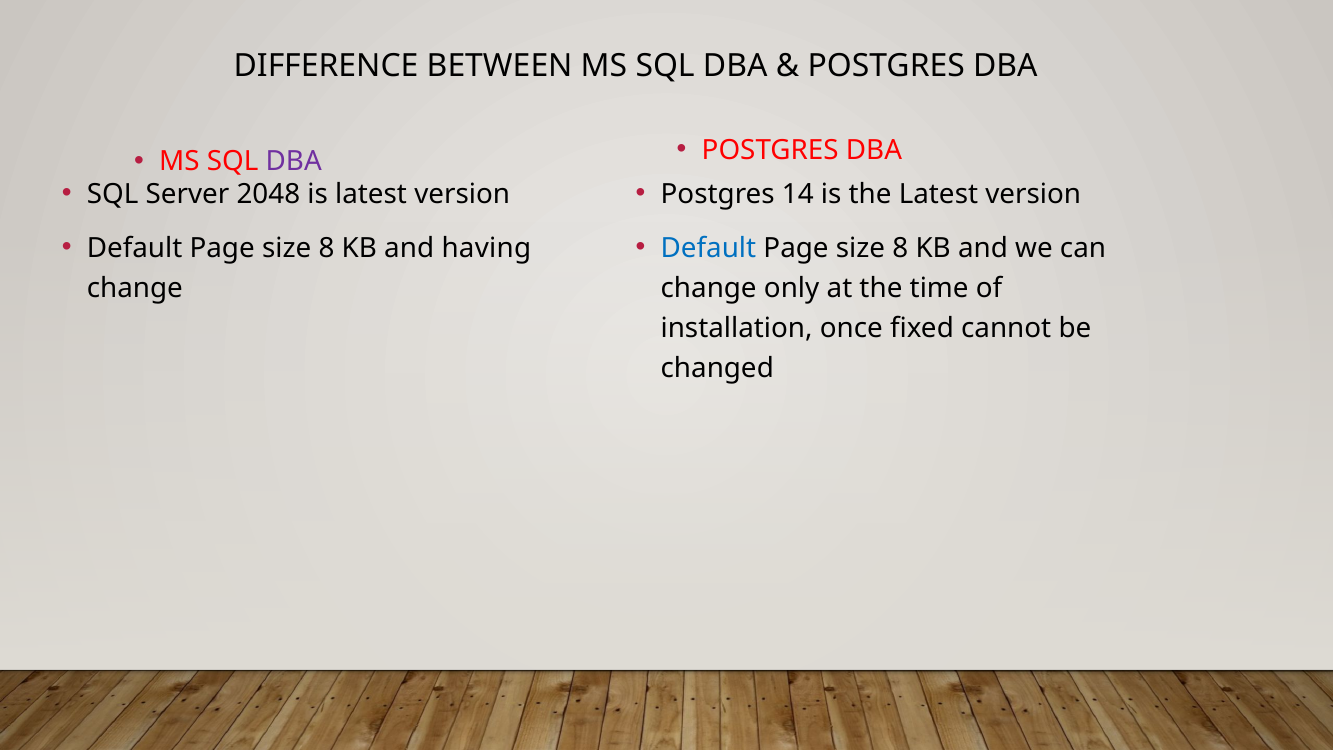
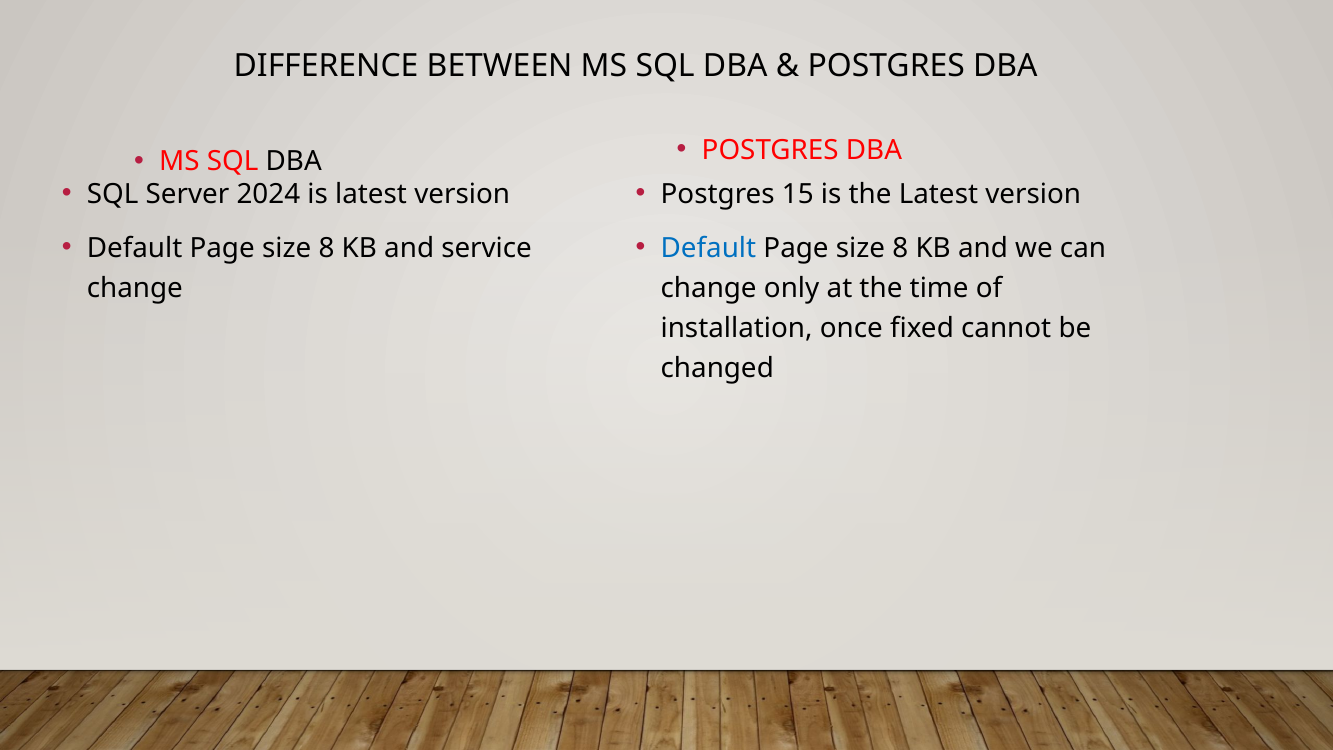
DBA colour: purple -> black (294, 161)
2048: 2048 -> 2024 (268, 194)
14: 14 -> 15 (798, 194)
having: having -> service (487, 248)
